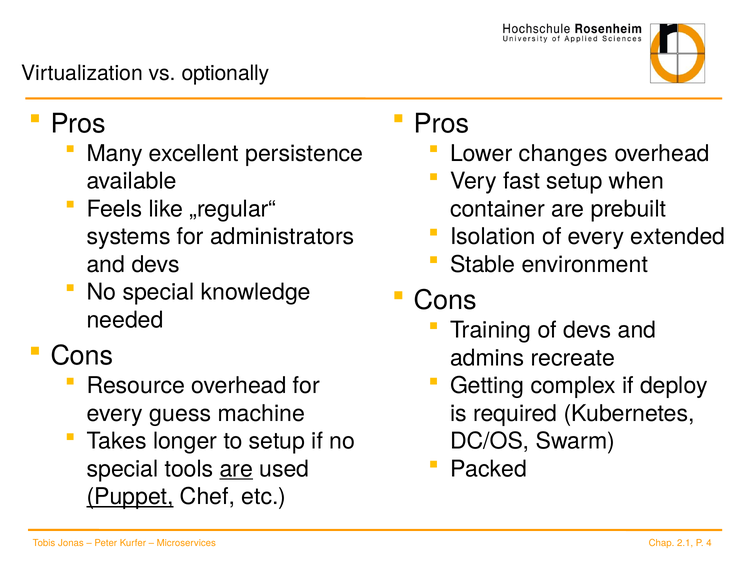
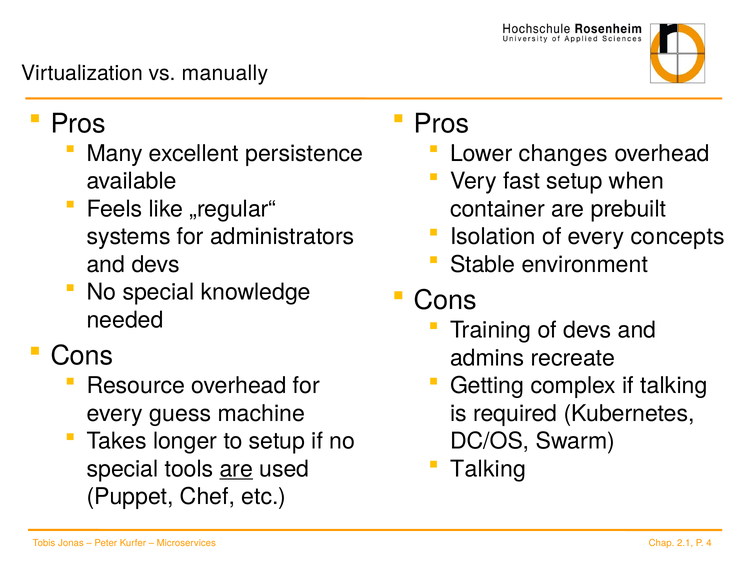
optionally: optionally -> manually (225, 73)
extended: extended -> concepts (678, 237)
if deploy: deploy -> talking (674, 386)
Packed: Packed -> Talking (488, 469)
Puppet underline: present -> none (130, 497)
